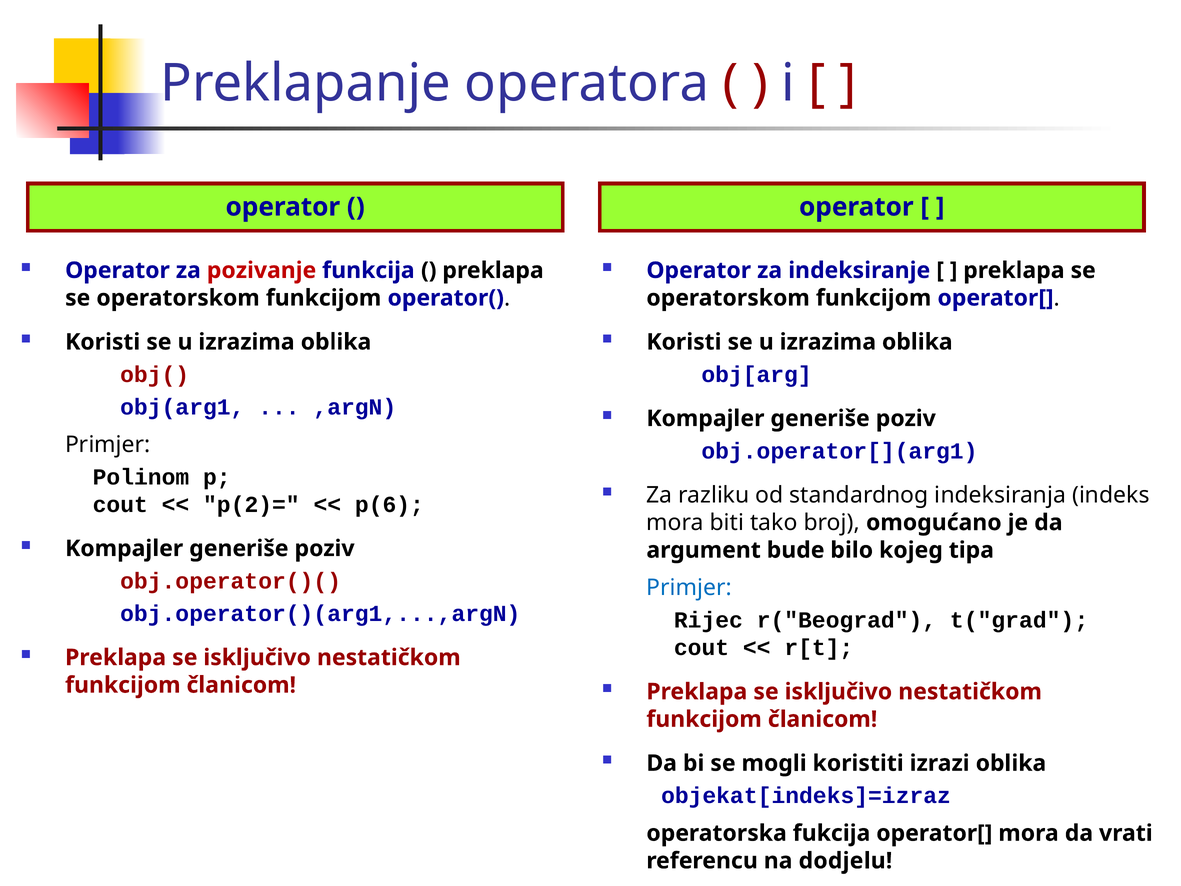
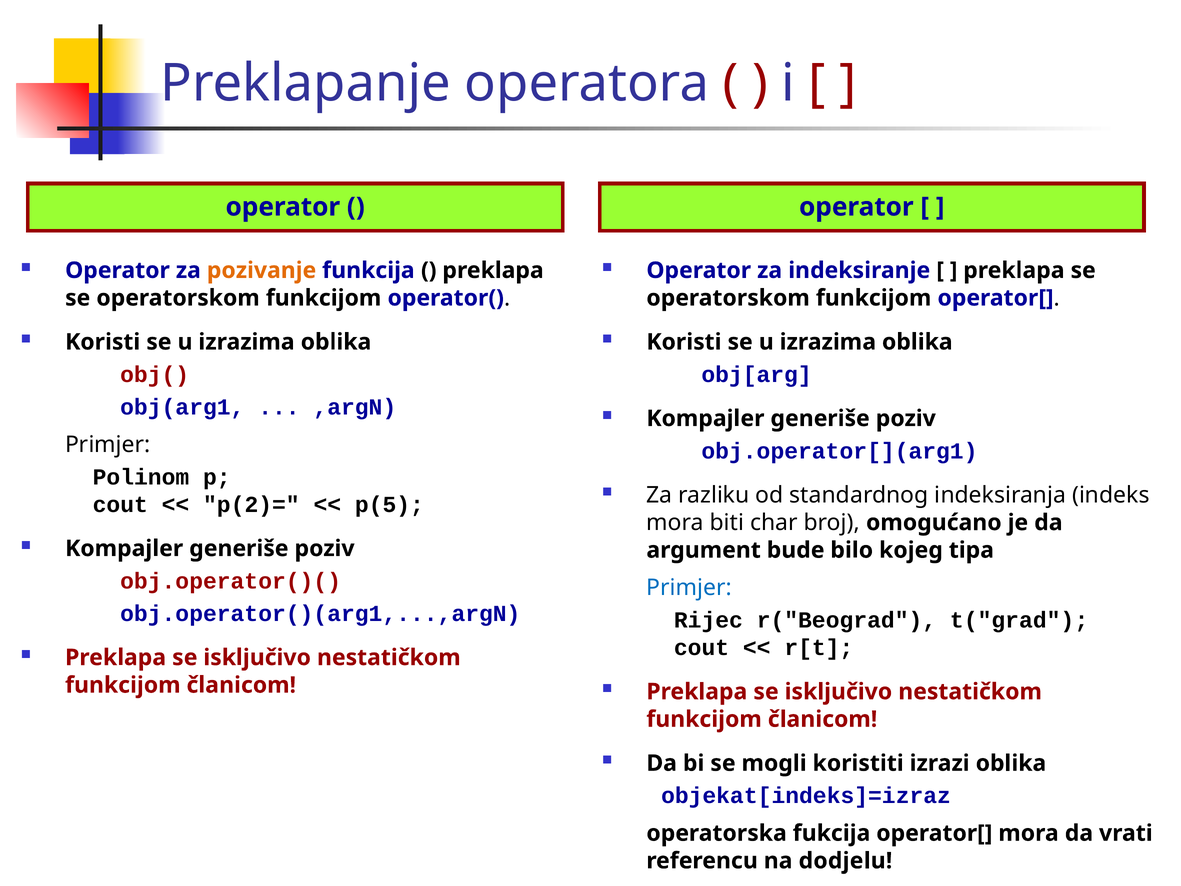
pozivanje colour: red -> orange (262, 270)
p(6: p(6 -> p(5 (389, 504)
tako: tako -> char (774, 522)
